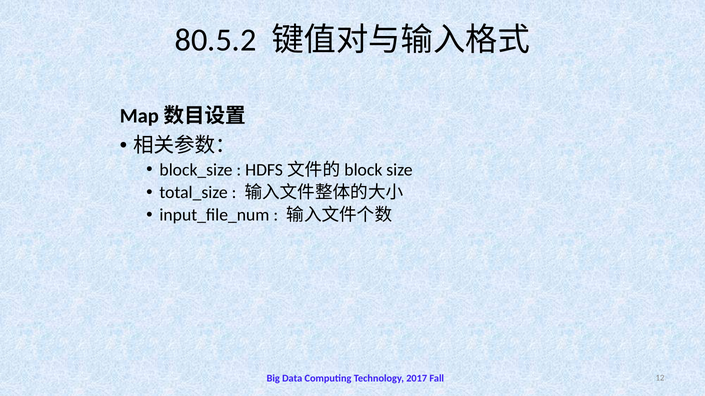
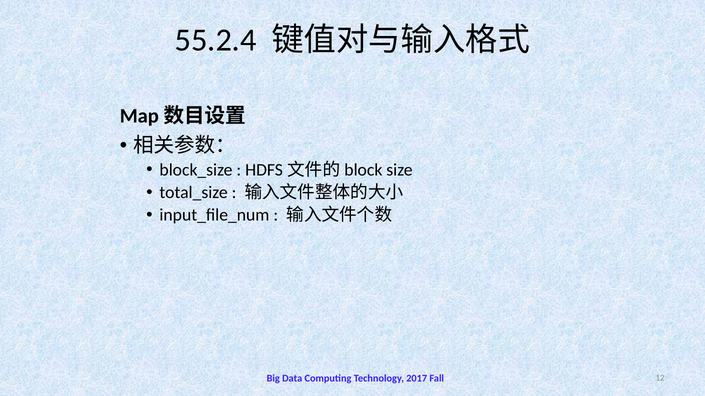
80.5.2: 80.5.2 -> 55.2.4 (216, 40)
